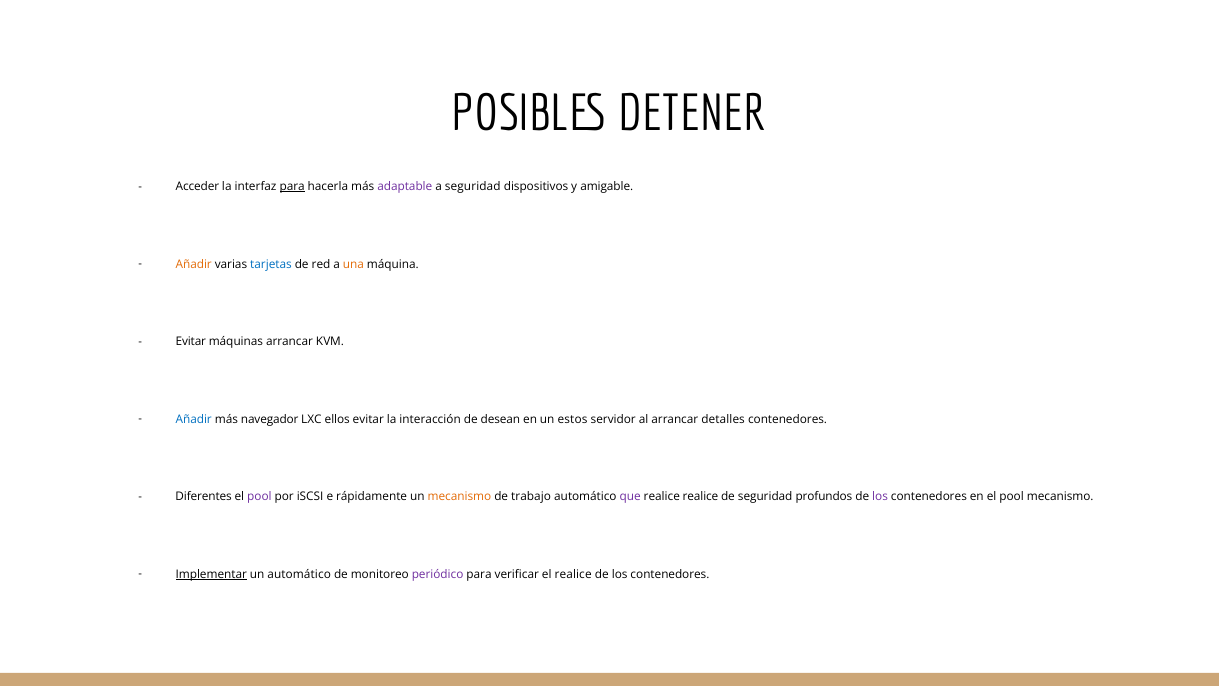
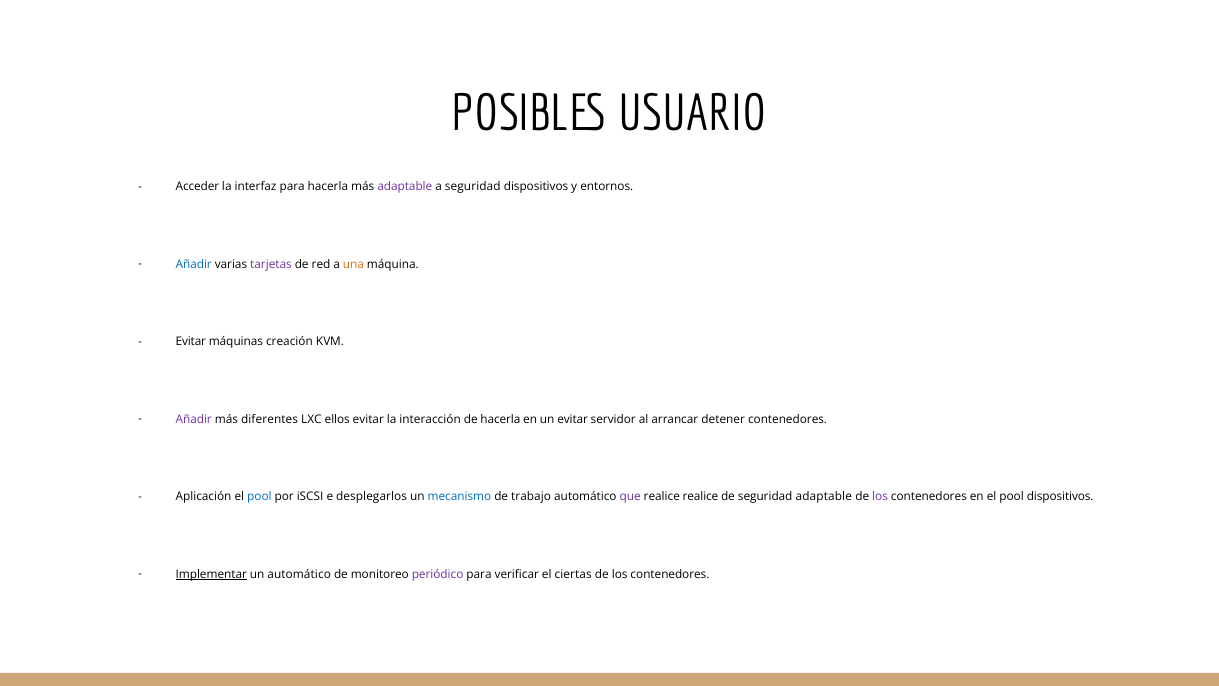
DETENER: DETENER -> USUARIO (693, 114)
para underline: present -> none (292, 187)
amigable: amigable -> entornos (607, 187)
Añadir colour: orange -> blue (194, 264)
tarjetas colour: blue -> purple (271, 264)
máquinas arrancar: arrancar -> creación (289, 341)
Añadir colour: blue -> purple (194, 419)
navegador: navegador -> diferentes (270, 419)
de desean: desean -> hacerla (500, 419)
un estos: estos -> evitar (573, 419)
detalles: detalles -> detener (723, 419)
Diferentes: Diferentes -> Aplicación (204, 496)
pool colour: purple -> blue (259, 496)
rápidamente: rápidamente -> desplegarlos (372, 496)
mecanismo colour: orange -> blue (459, 496)
seguridad profundos: profundos -> adaptable (824, 496)
pool mecanismo: mecanismo -> dispositivos (1060, 496)
el realice: realice -> ciertas (573, 574)
